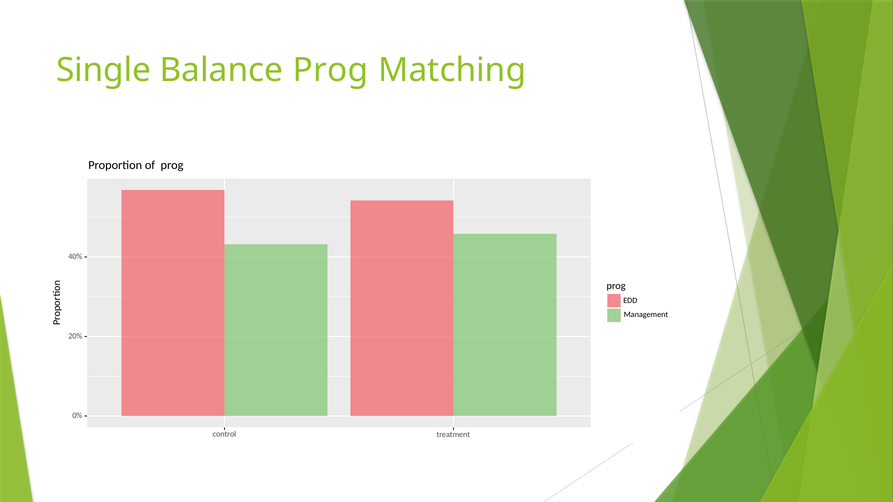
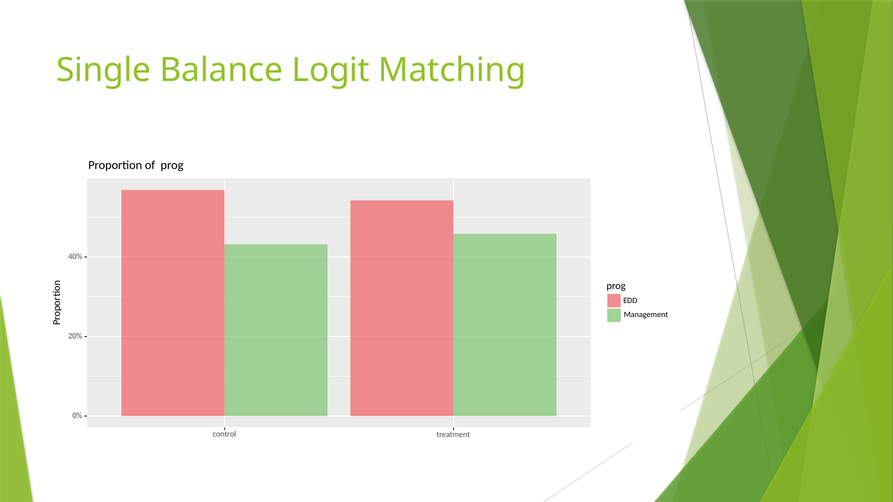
Balance Prog: Prog -> Logit (331, 70)
